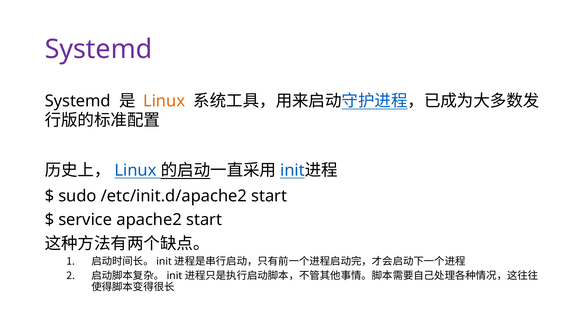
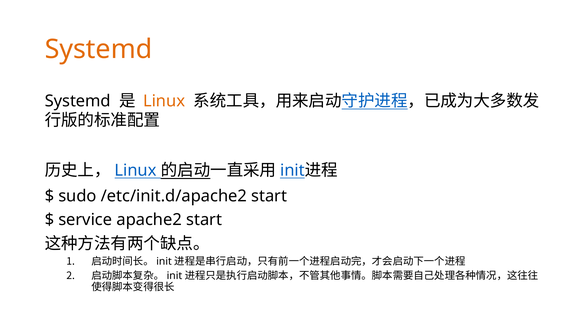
Systemd colour: purple -> orange (99, 49)
